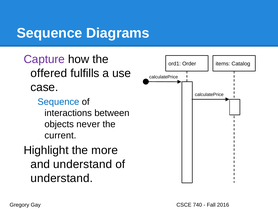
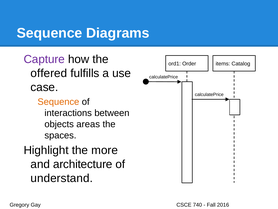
Sequence colour: blue -> orange (58, 102)
never: never -> areas (88, 124)
current: current -> spaces (60, 135)
and understand: understand -> architecture (83, 164)
